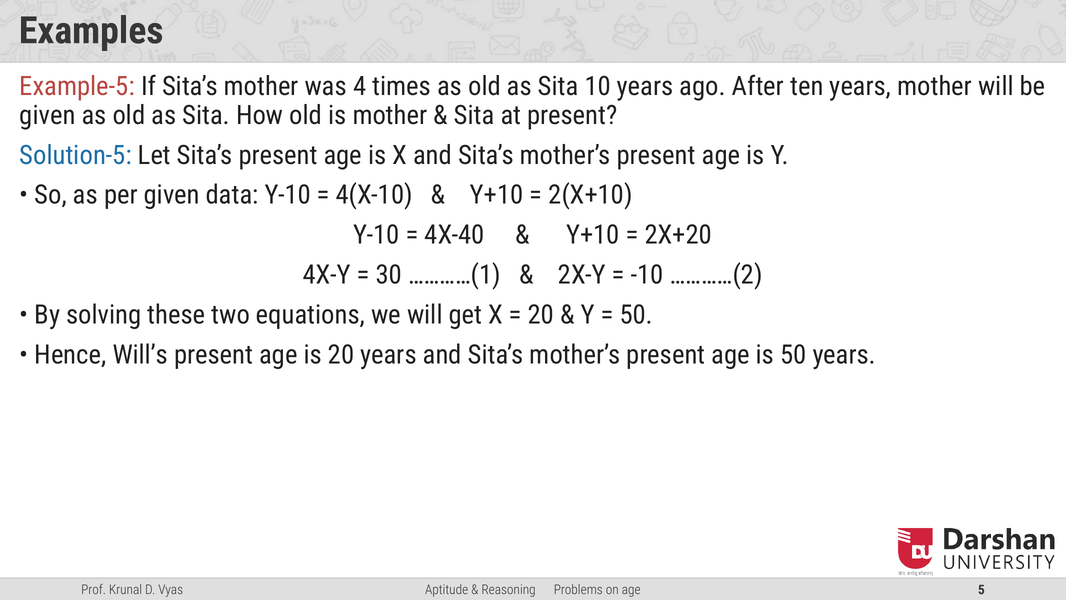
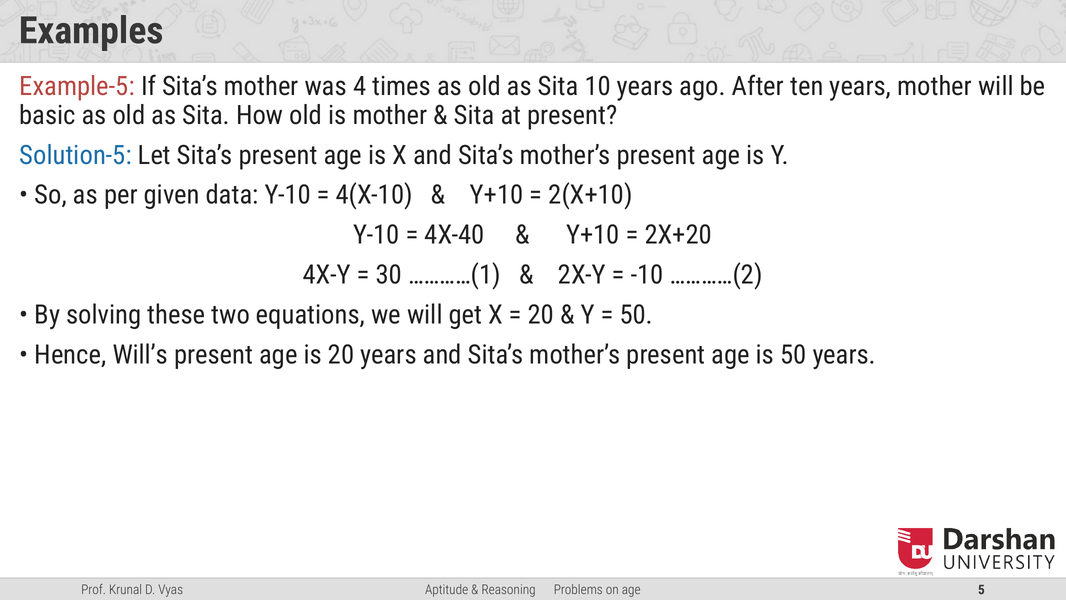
given: given -> basic (47, 115)
